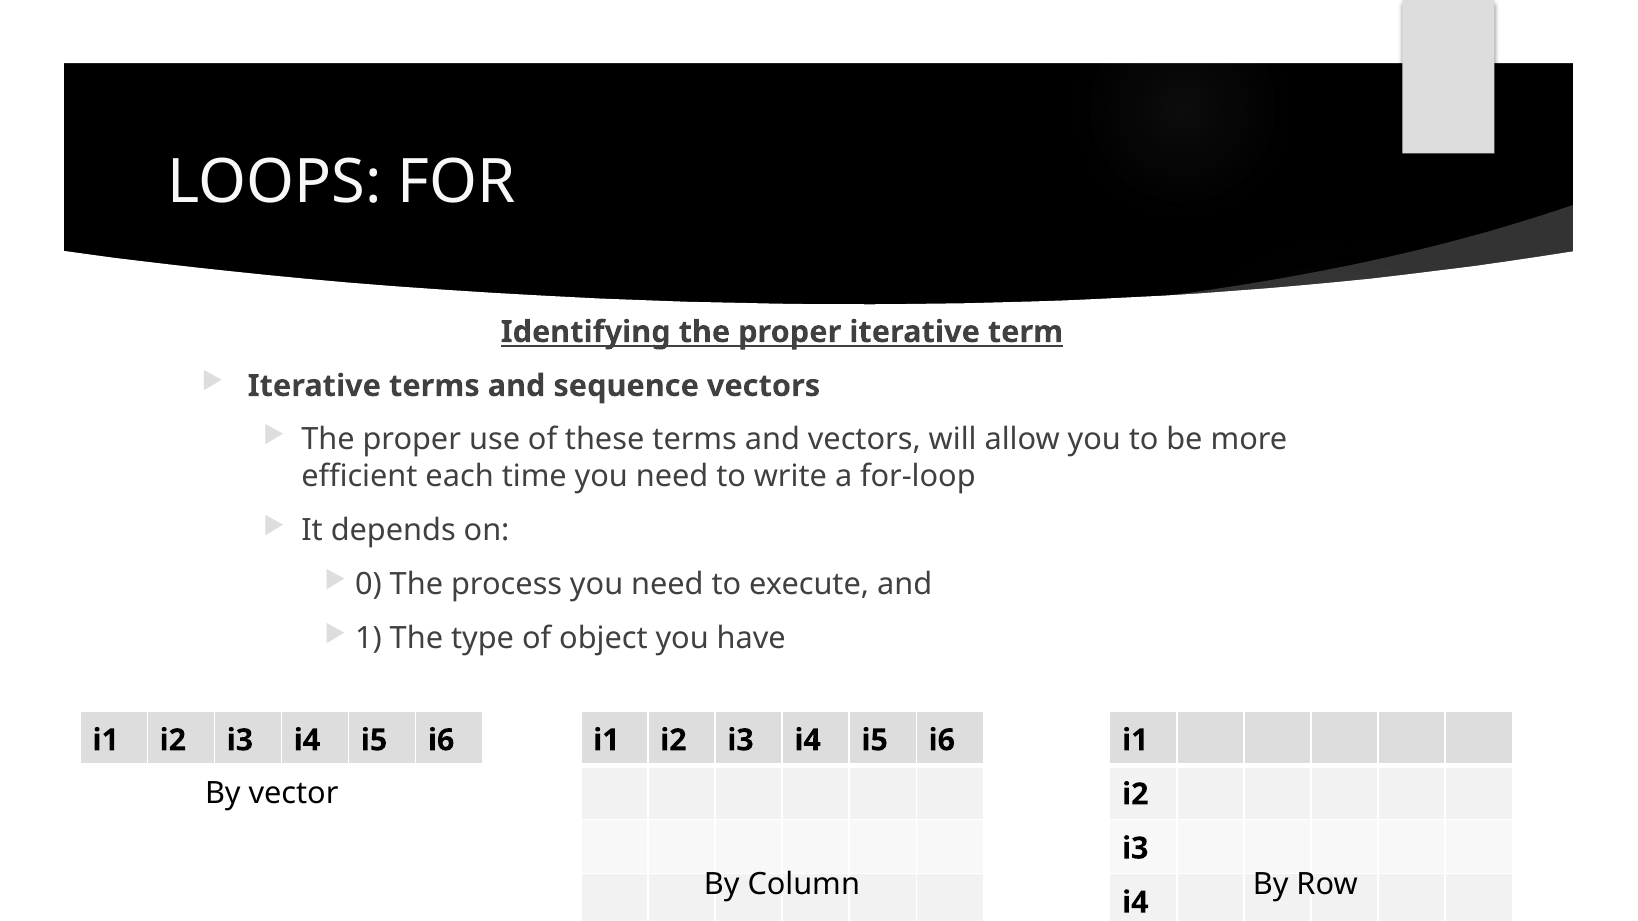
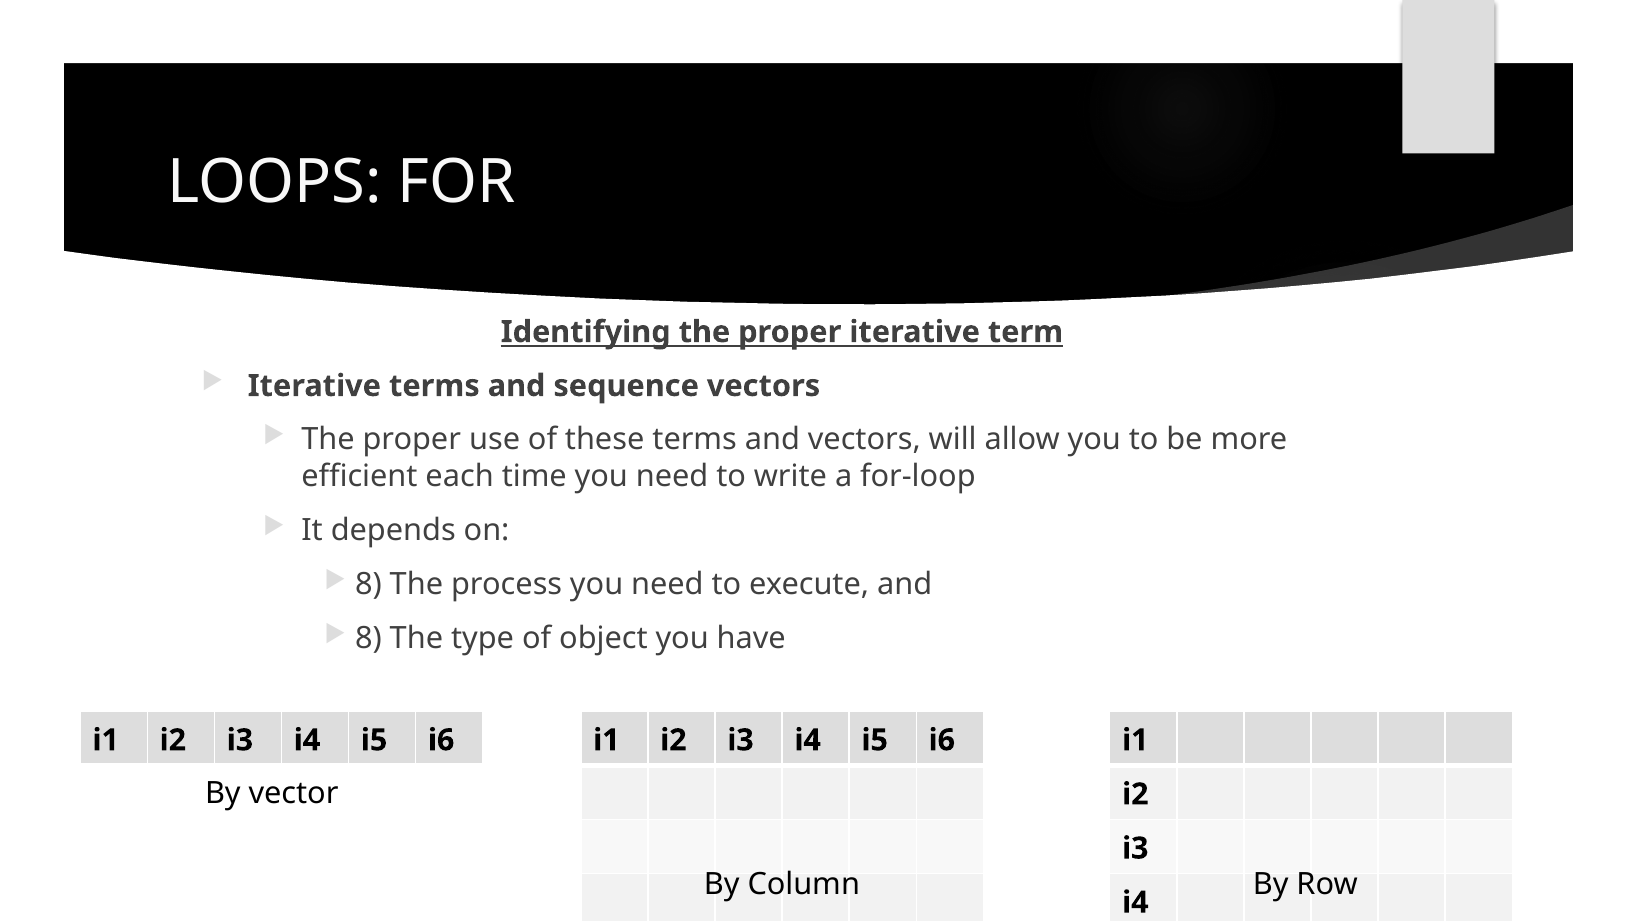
0: 0 -> 8 (369, 585)
1: 1 -> 8 (369, 639)
